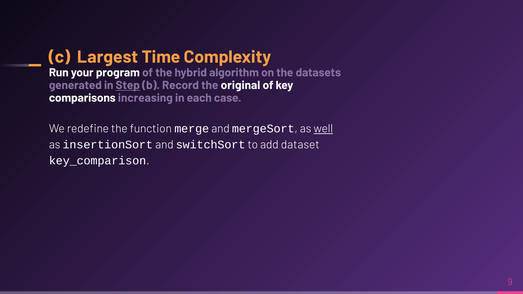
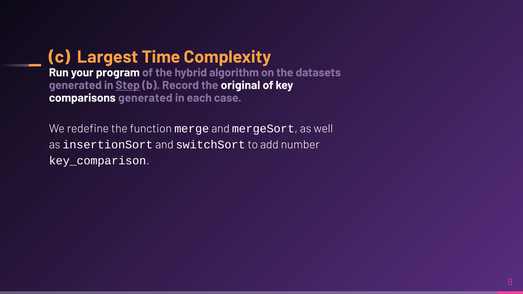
comparisons increasing: increasing -> generated (145, 98)
well underline: present -> none (323, 129)
dataset: dataset -> number (300, 145)
